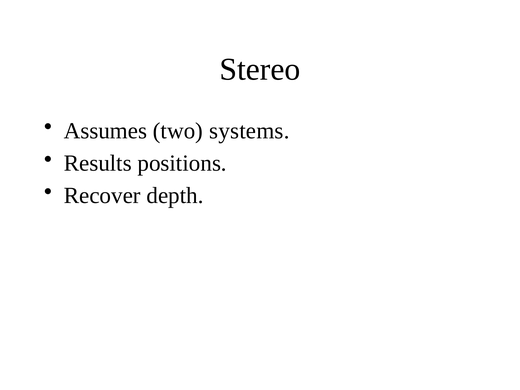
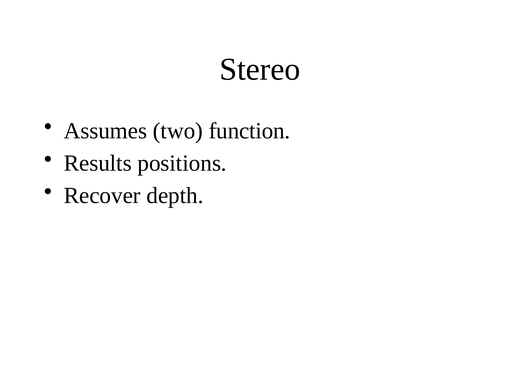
systems: systems -> function (250, 131)
